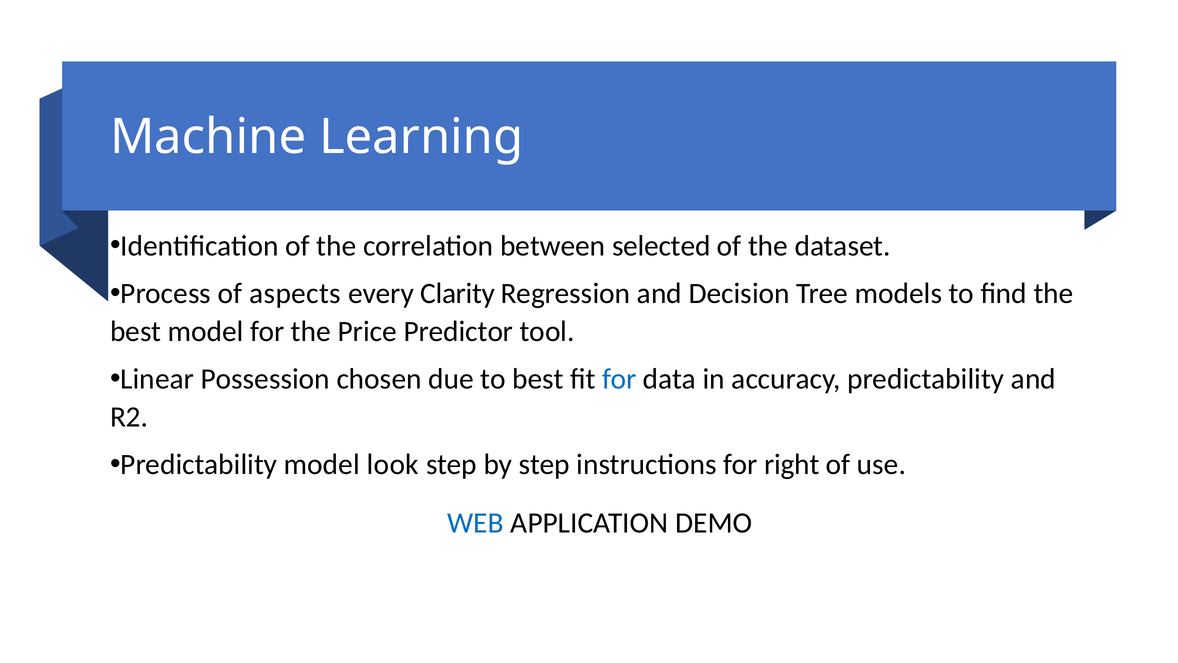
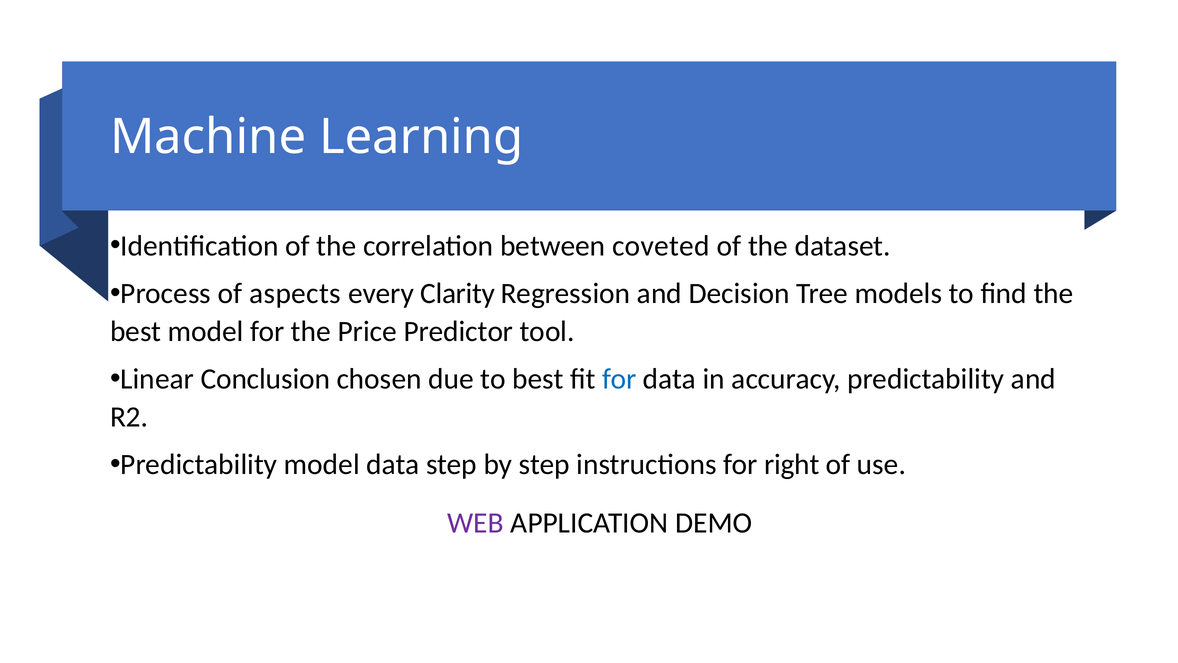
selected: selected -> coveted (661, 246)
Possession: Possession -> Conclusion (265, 379)
model look: look -> data (393, 464)
WEB colour: blue -> purple (476, 523)
